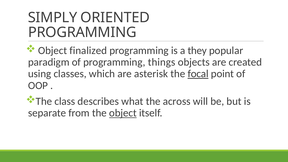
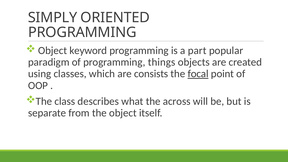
finalized: finalized -> keyword (88, 50)
they: they -> part (197, 50)
asterisk: asterisk -> consists (151, 74)
object underline: present -> none (123, 113)
